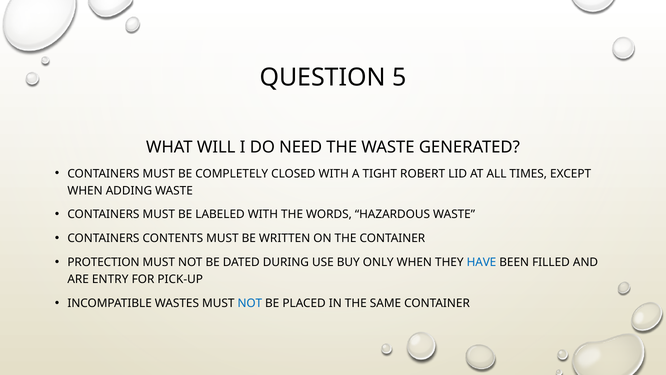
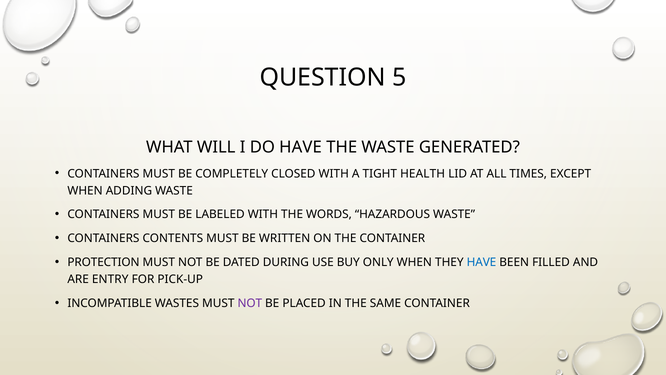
DO NEED: NEED -> HAVE (301, 147)
ROBERT: ROBERT -> HEALTH (423, 173)
NOT colour: blue -> purple (250, 303)
